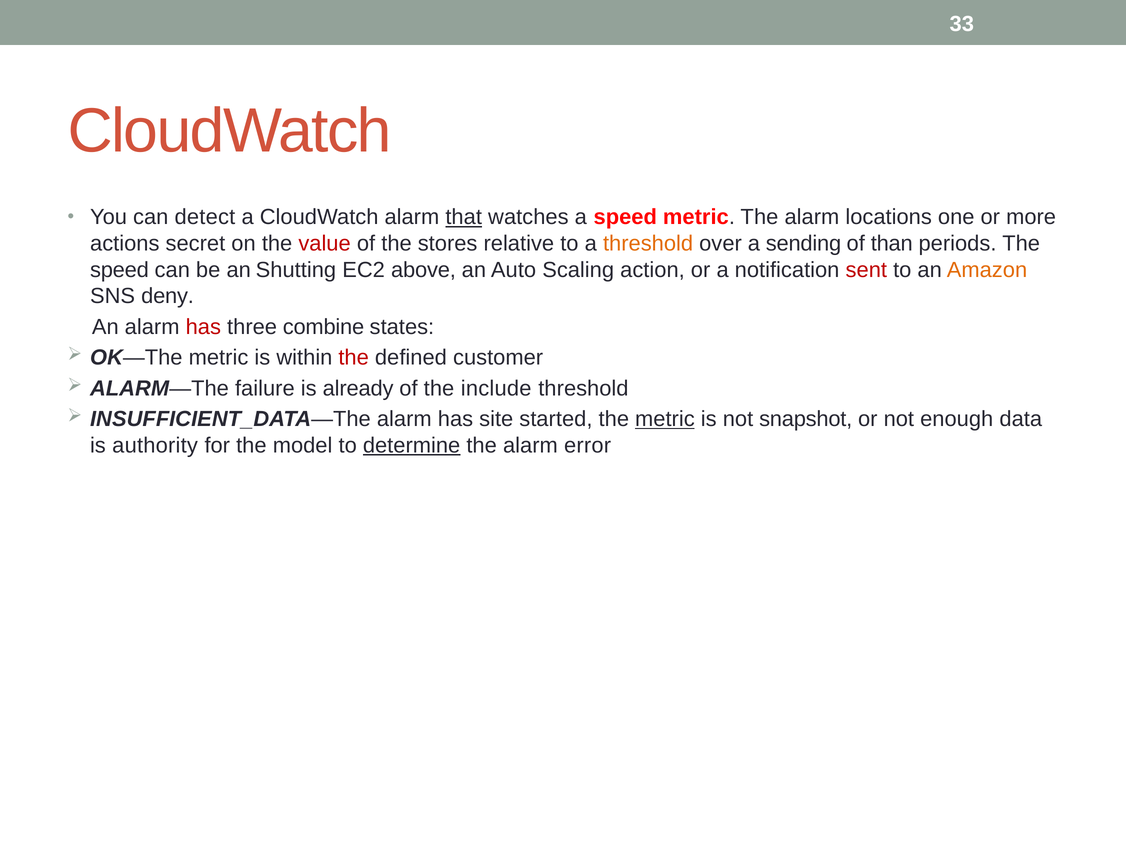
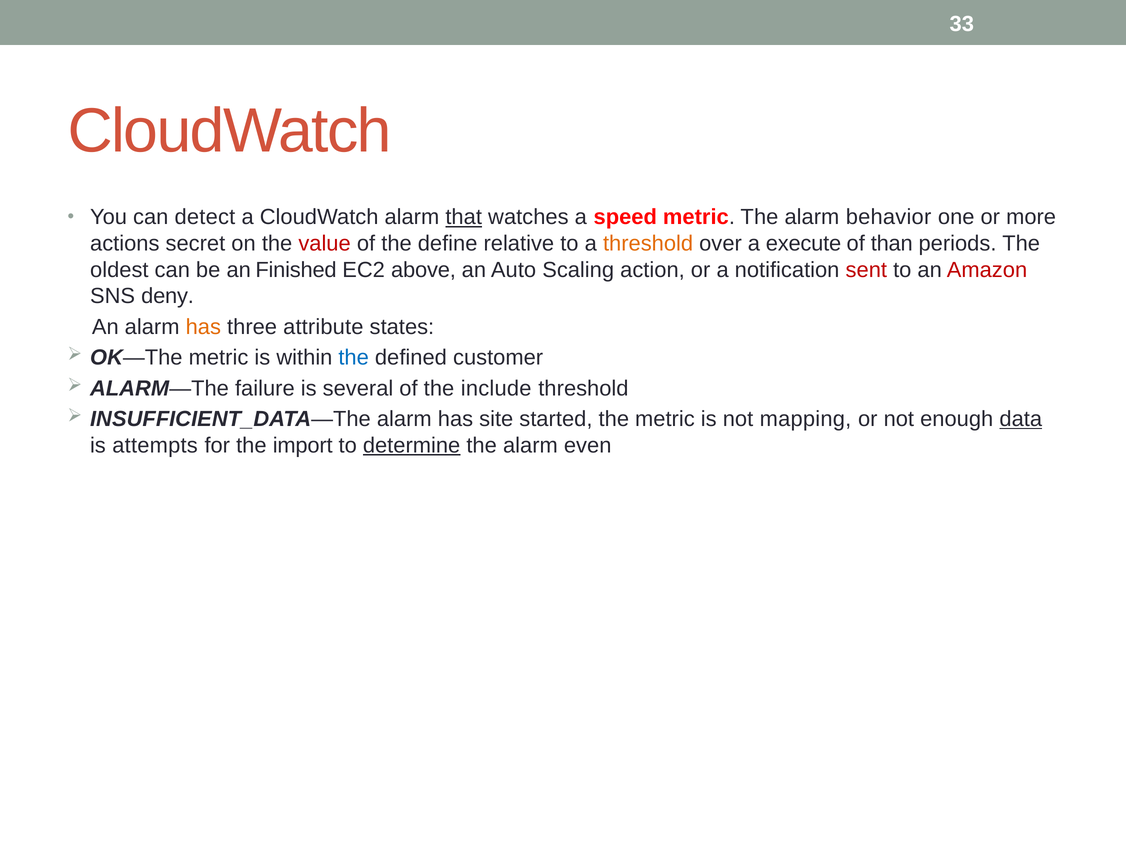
locations: locations -> behavior (889, 217)
stores: stores -> define (448, 244)
sending: sending -> execute (804, 244)
speed: speed -> oldest (119, 270)
Shutting: Shutting -> Finished (296, 270)
Amazon colour: orange -> red (987, 270)
has colour: red -> orange (203, 327)
combine: combine -> attribute (323, 327)
the colour: red -> blue (354, 358)
already: already -> several (358, 389)
metric underline: present -> none (665, 419)
snapshot: snapshot -> mapping (805, 419)
data underline: none -> present (1021, 419)
authority: authority -> attempts (155, 446)
model: model -> import (303, 446)
error: error -> even (588, 446)
